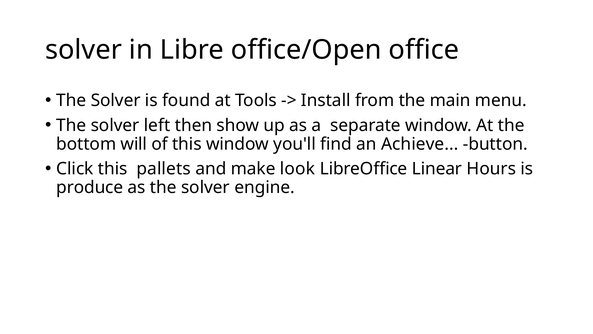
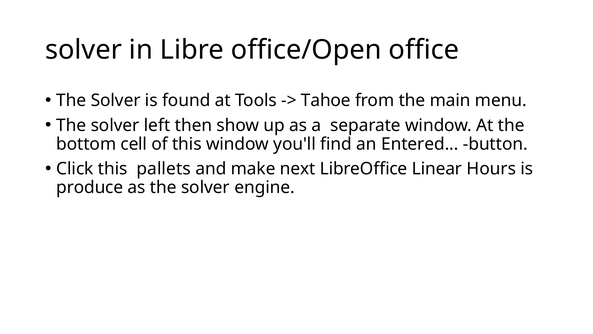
Install: Install -> Tahoe (326, 100)
will: will -> cell (134, 144)
Achieve: Achieve -> Entered (420, 144)
look: look -> next (298, 169)
